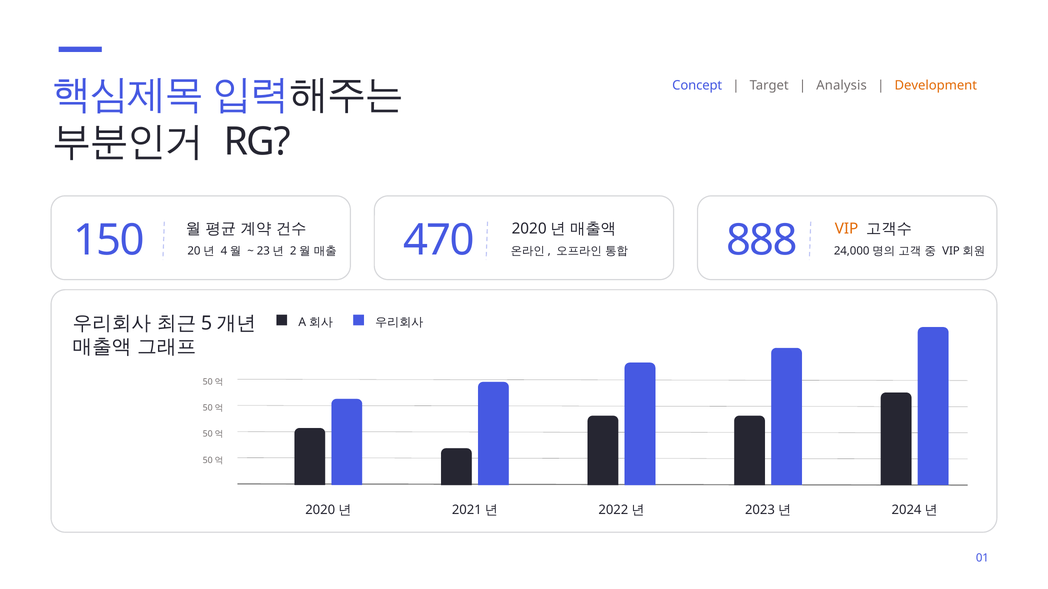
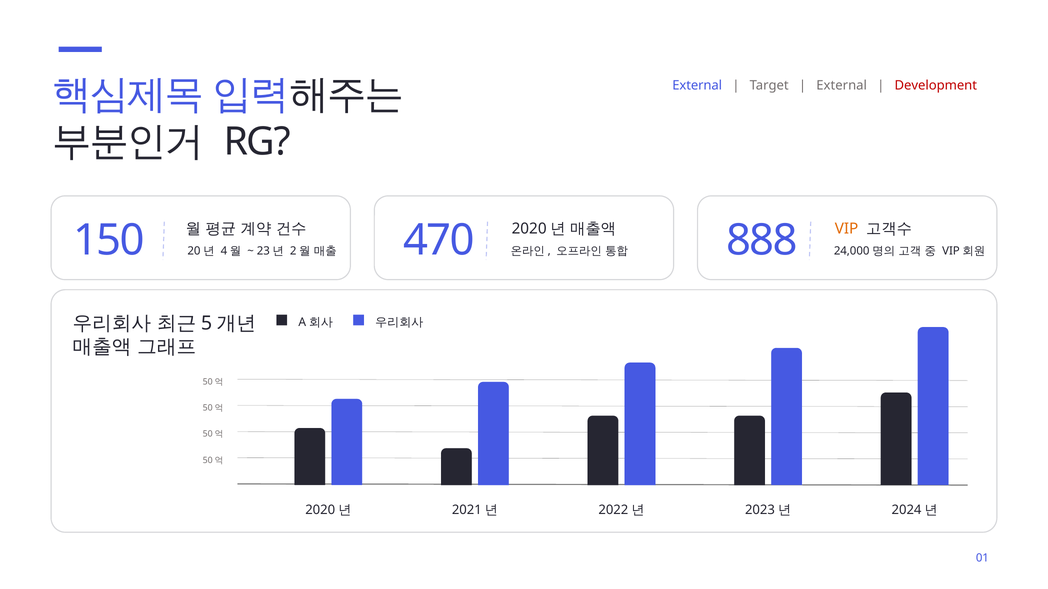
Concept: Concept -> External (697, 85)
Analysis: Analysis -> External (842, 85)
Development colour: orange -> red (936, 85)
